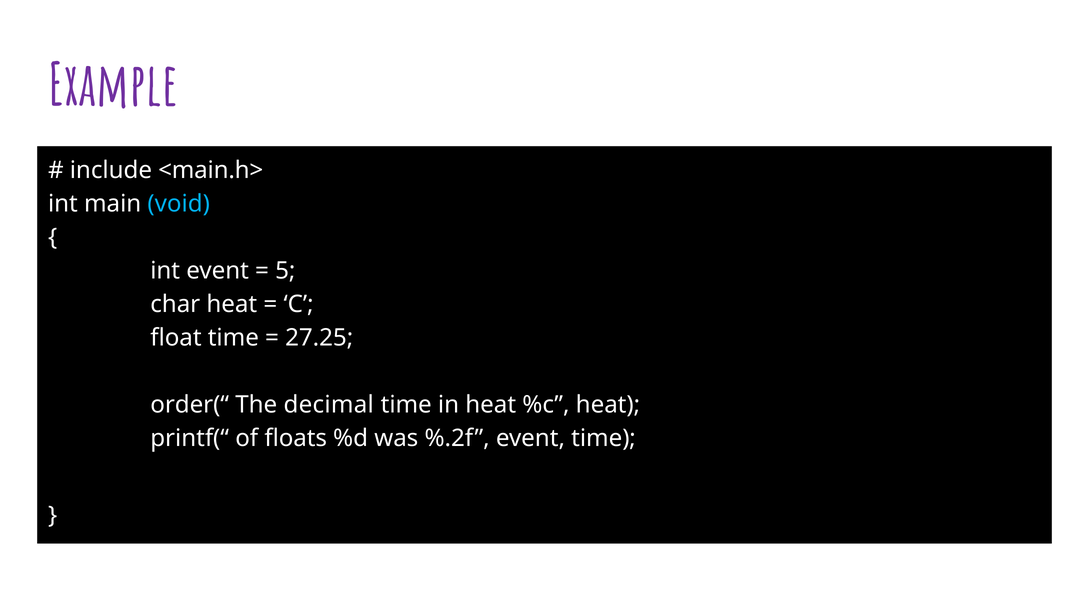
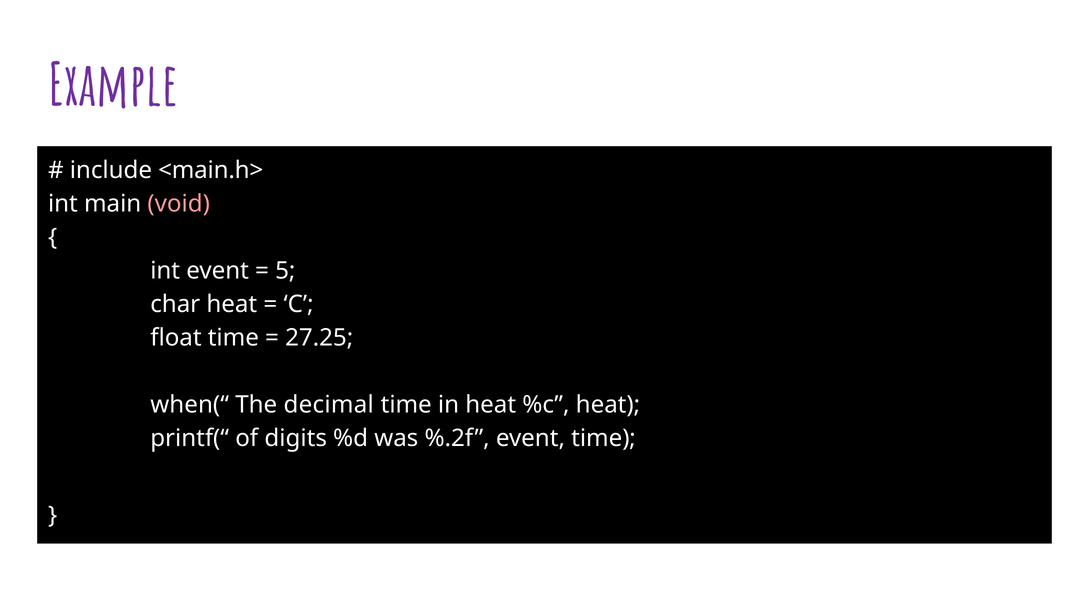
void colour: light blue -> pink (179, 204)
order(“: order(“ -> when(“ (190, 405)
floats: floats -> digits (296, 438)
